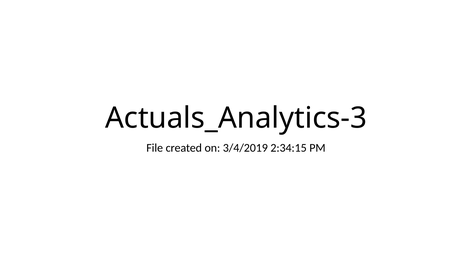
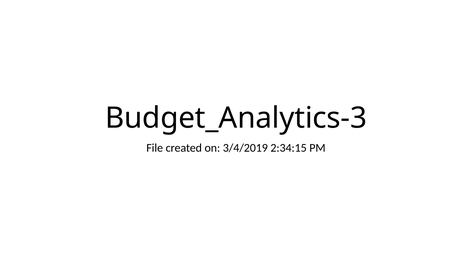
Actuals_Analytics-3: Actuals_Analytics-3 -> Budget_Analytics-3 (236, 118)
